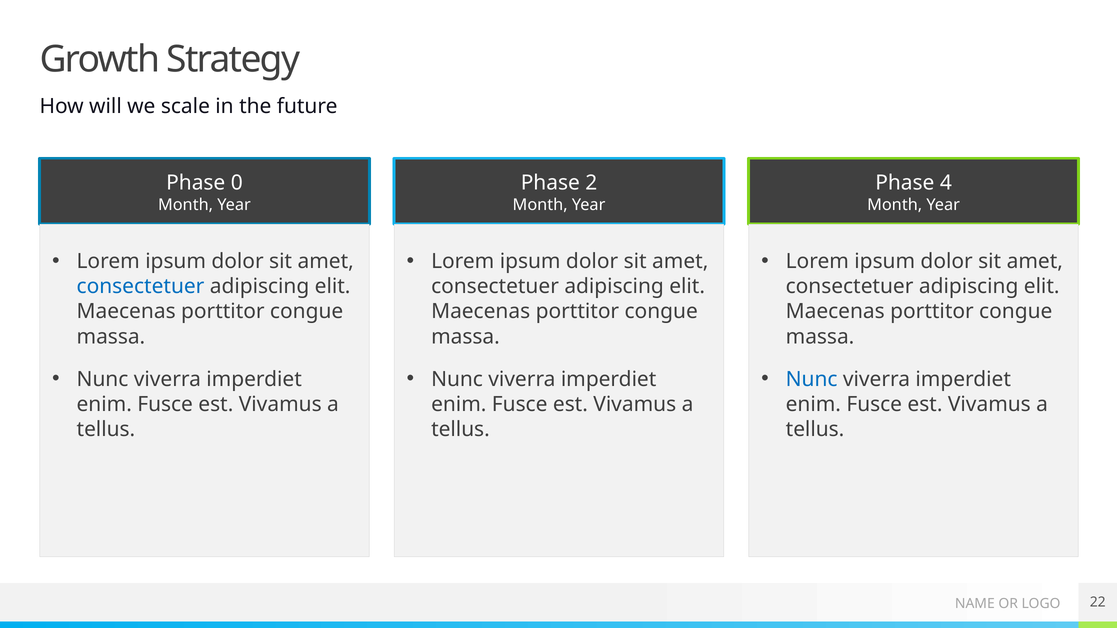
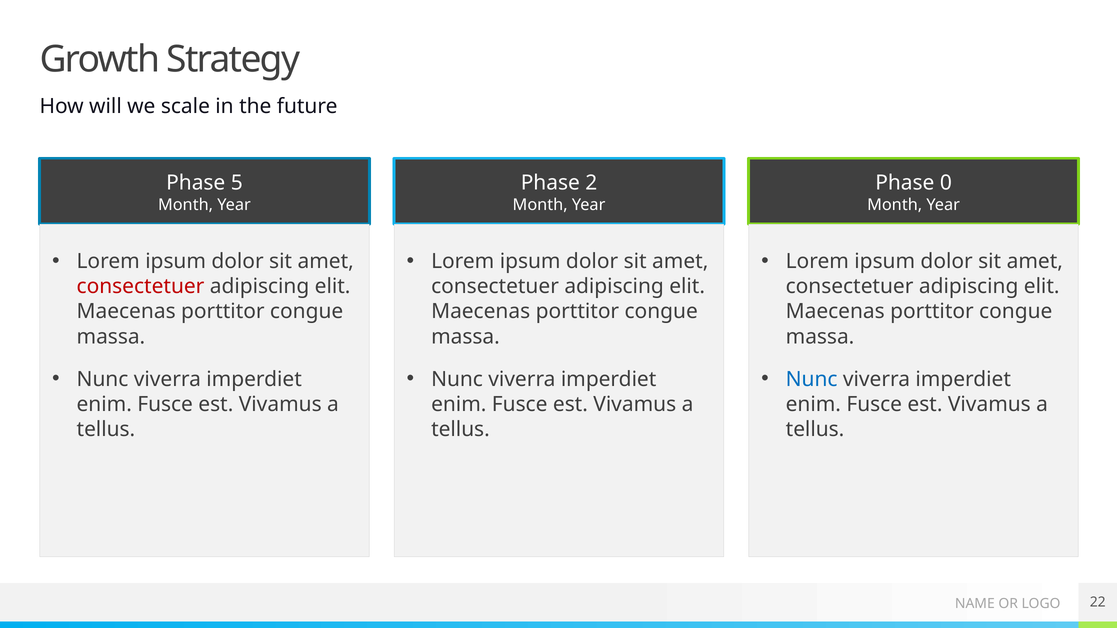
0: 0 -> 5 (237, 183)
4: 4 -> 0 (946, 183)
consectetuer colour: blue -> red (140, 287)
